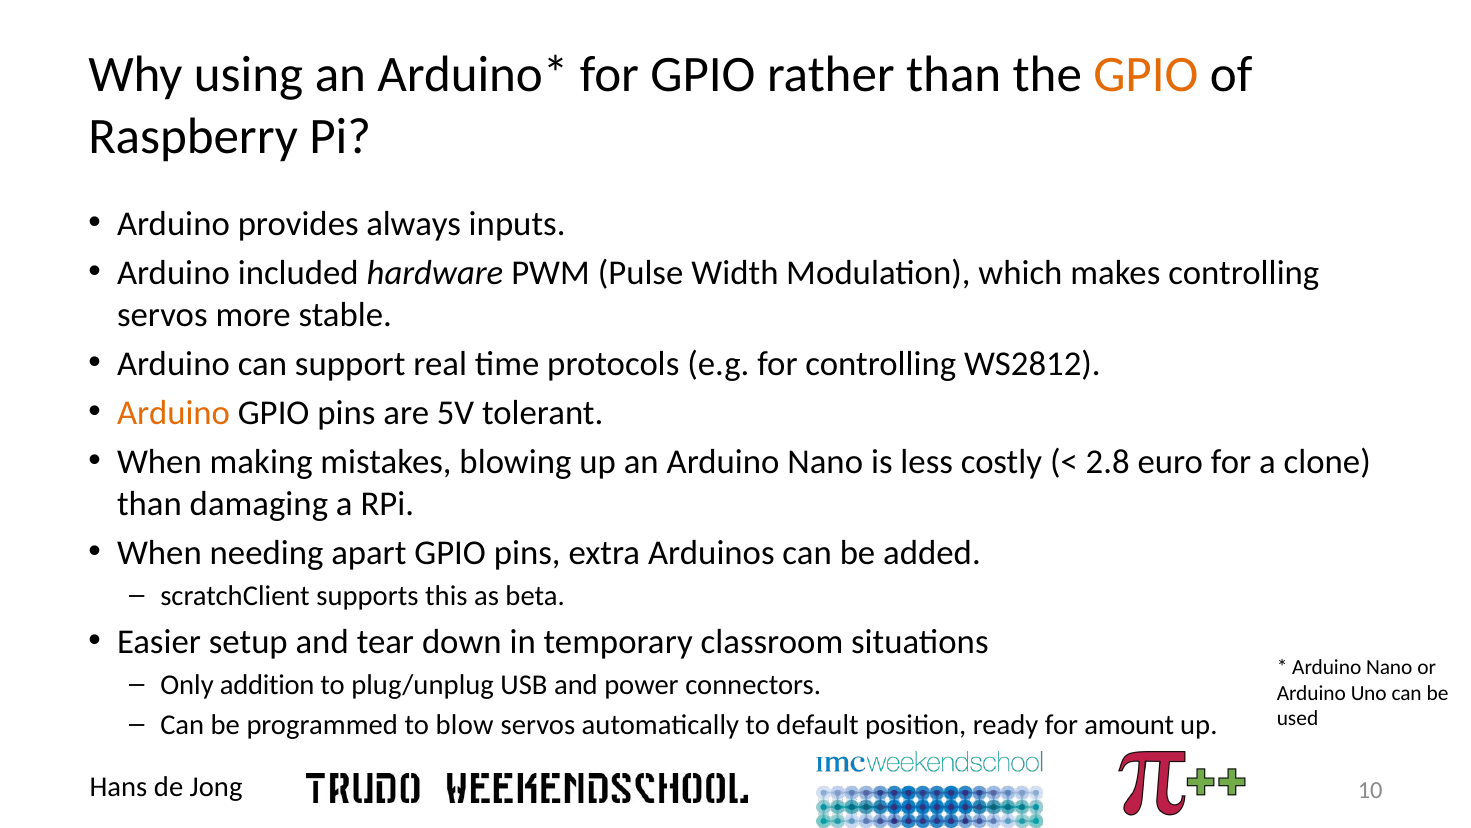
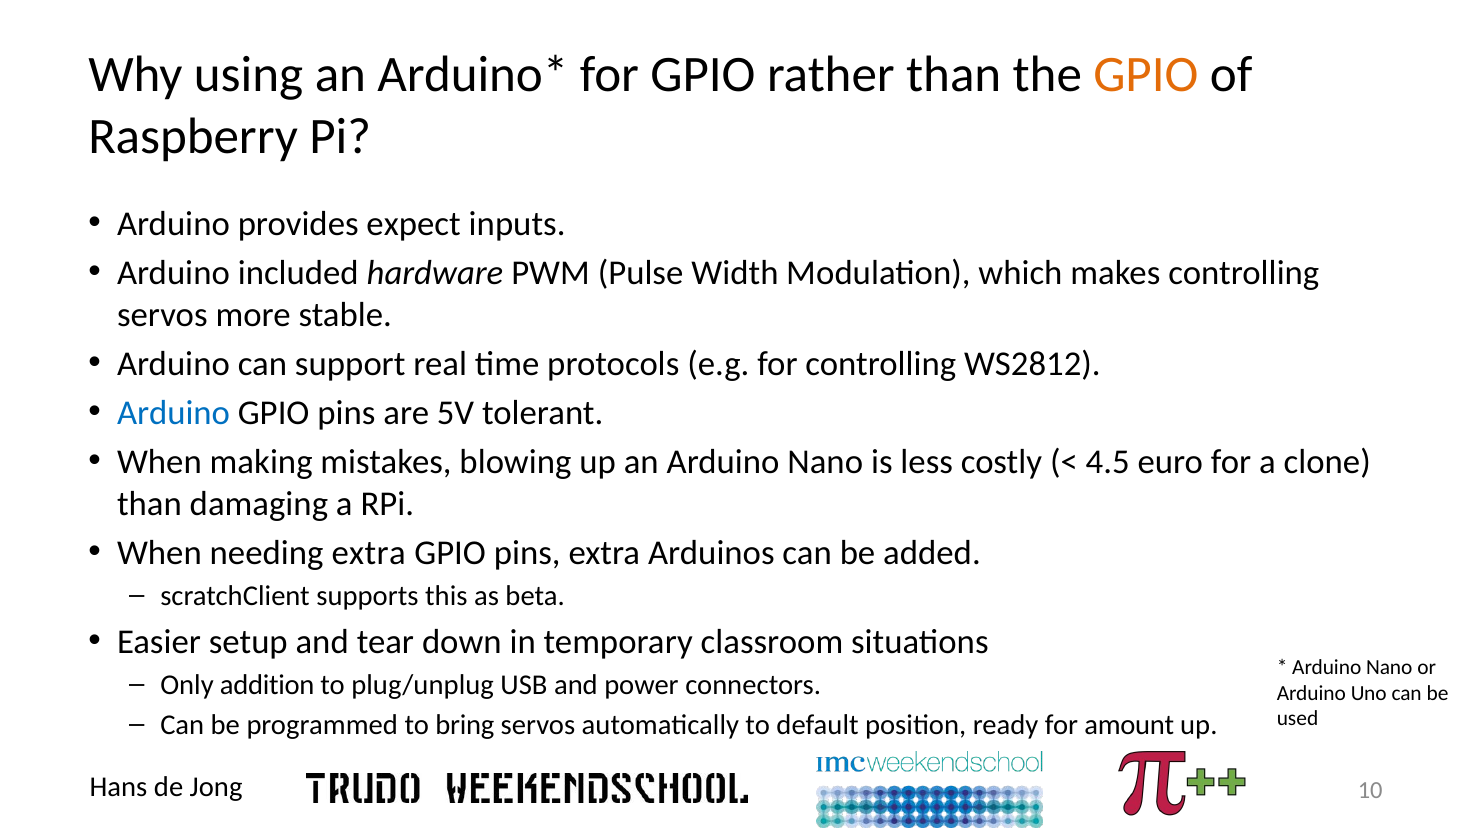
always: always -> expect (414, 224)
Arduino colour: orange -> blue (174, 413)
2.8: 2.8 -> 4.5 (1108, 462)
needing apart: apart -> extra (369, 552)
blow: blow -> bring (465, 725)
